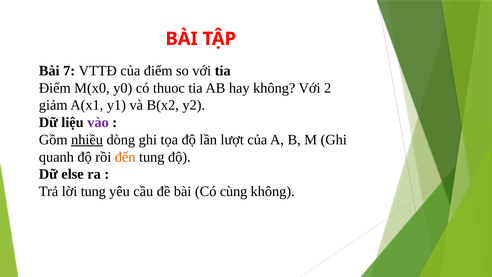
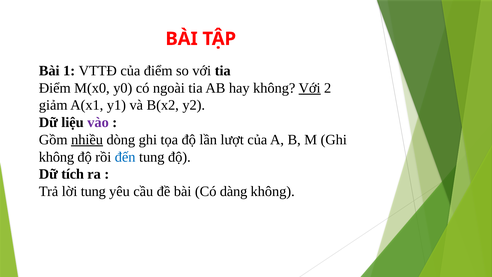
7: 7 -> 1 (69, 71)
thuoc: thuoc -> ngoài (169, 88)
Với underline: none -> present (310, 88)
quanh: quanh -> không (56, 157)
đến colour: orange -> blue (125, 157)
else: else -> tích (73, 174)
cùng: cùng -> dàng (234, 191)
